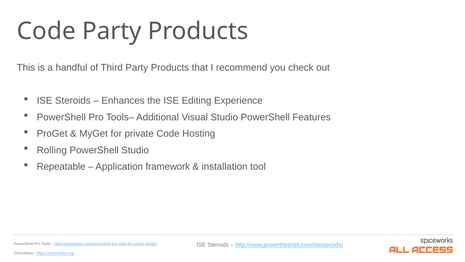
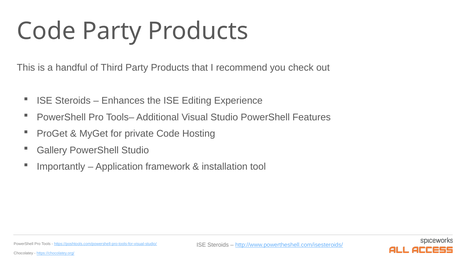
Rolling: Rolling -> Gallery (52, 150)
Repeatable: Repeatable -> Importantly (61, 166)
